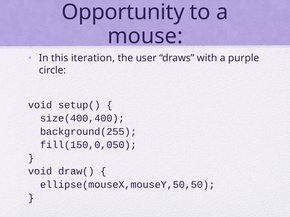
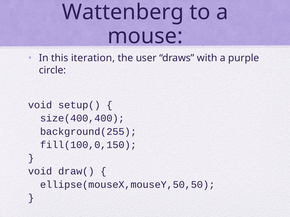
Opportunity: Opportunity -> Wattenberg (123, 12)
fill(150,0,050: fill(150,0,050 -> fill(100,0,150 (88, 145)
